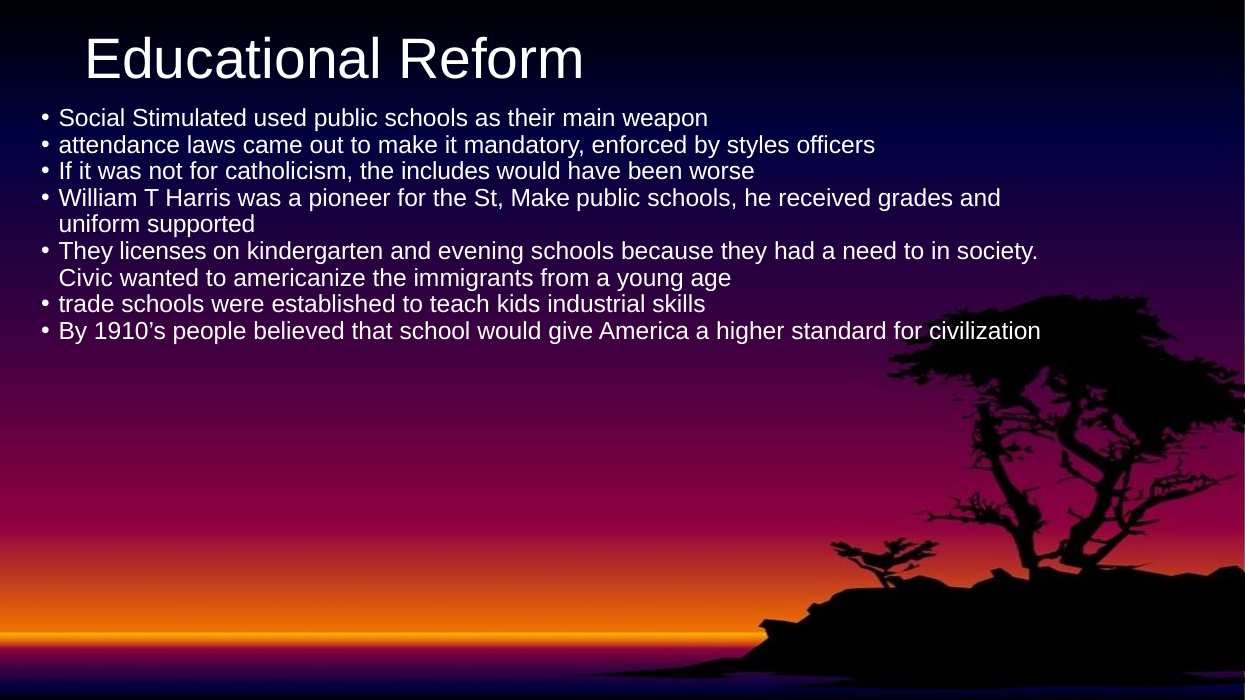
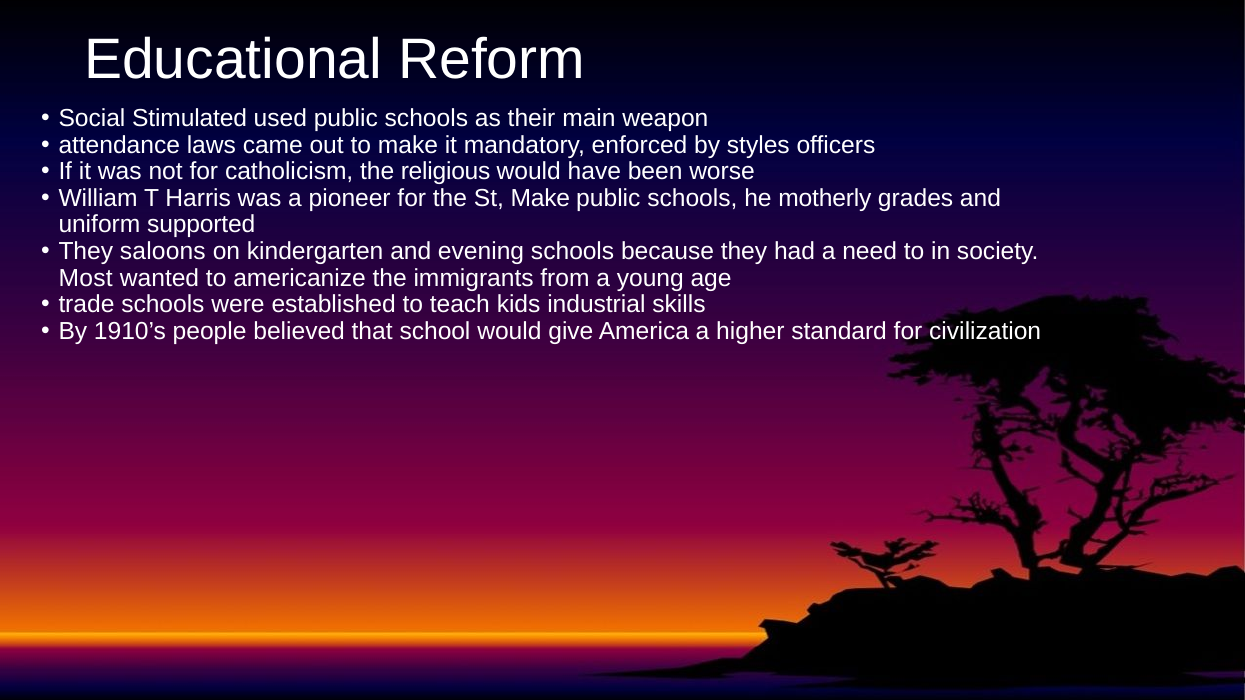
includes: includes -> religious (446, 172)
received: received -> motherly (825, 198)
licenses: licenses -> saloons (163, 252)
Civic: Civic -> Most (86, 278)
